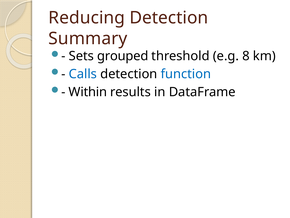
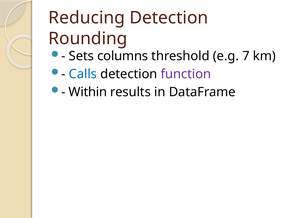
Summary: Summary -> Rounding (88, 38)
grouped: grouped -> columns (123, 56)
8: 8 -> 7 (246, 56)
function colour: blue -> purple (186, 74)
